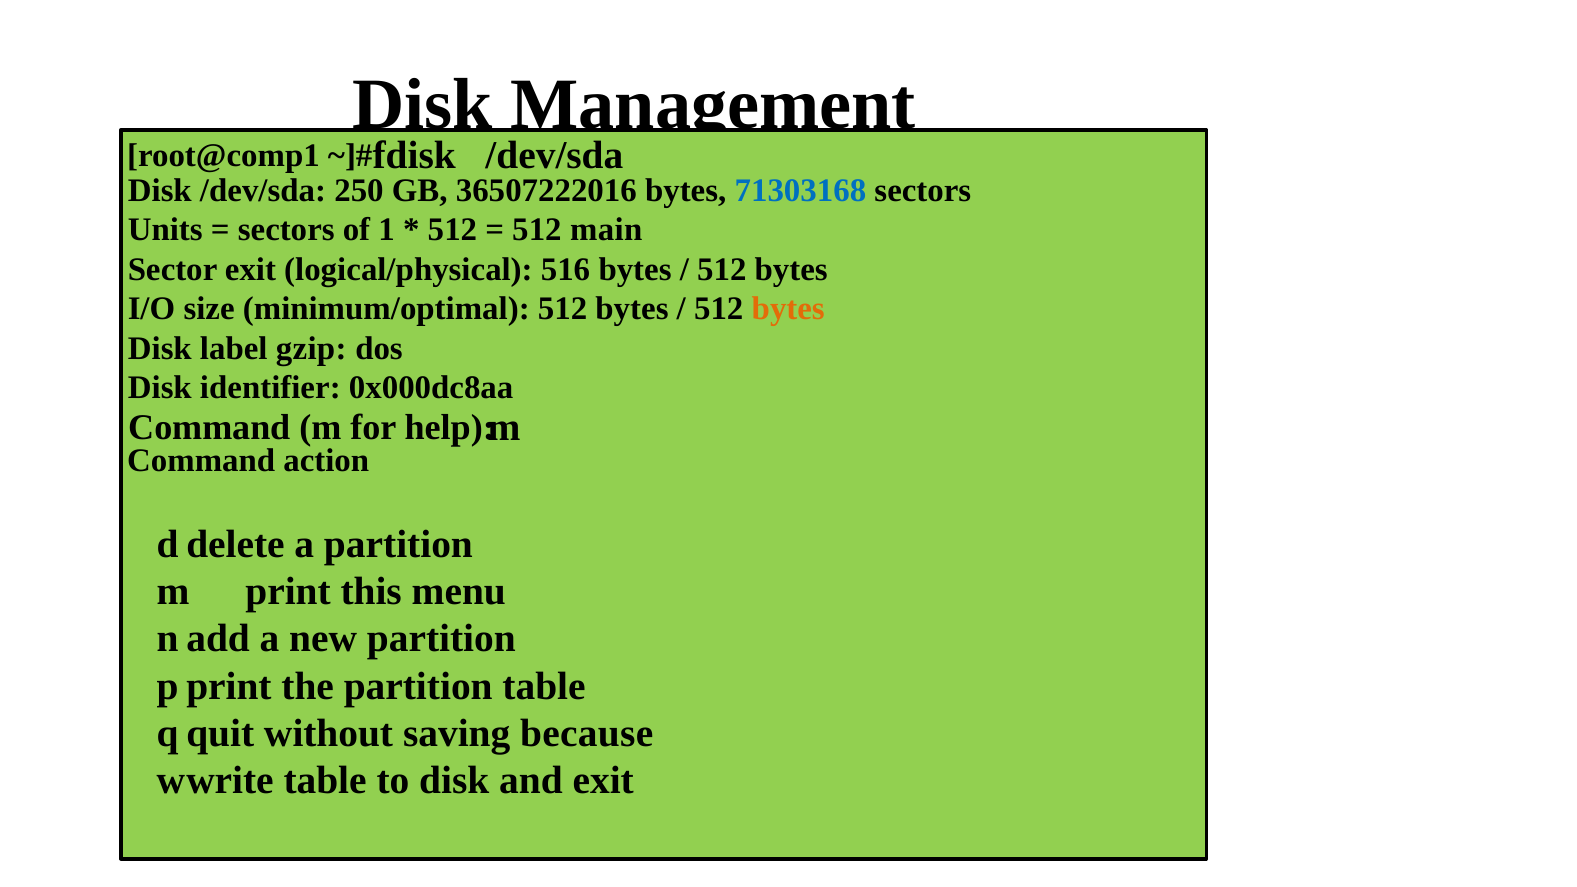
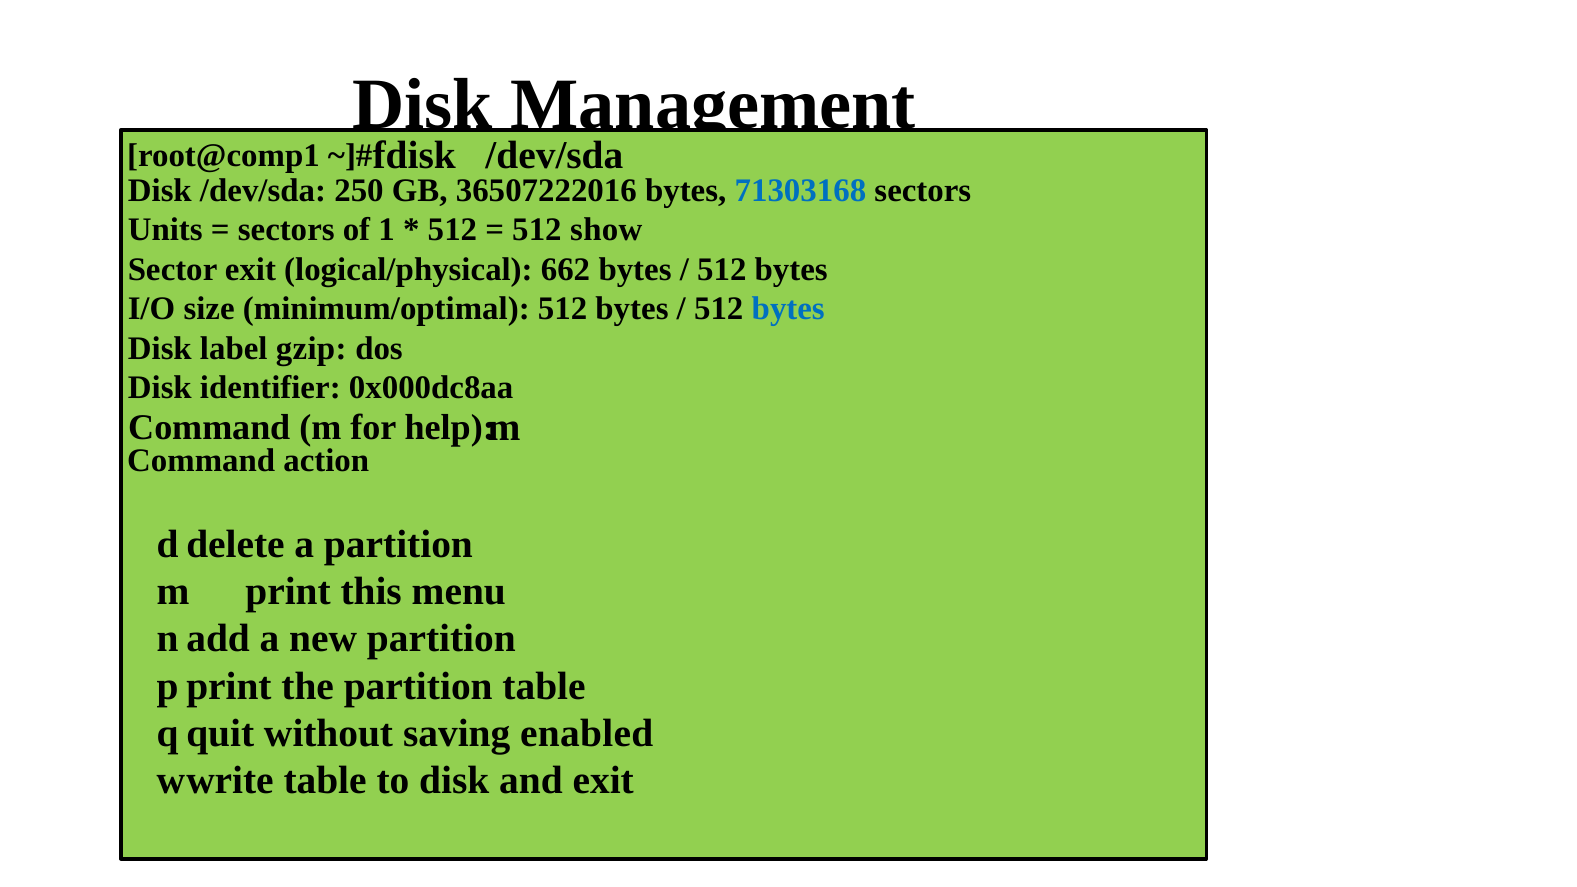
main: main -> show (606, 230)
516: 516 -> 662 (565, 270)
bytes colour: orange -> blue (788, 309)
because: because -> enabled (587, 733)
